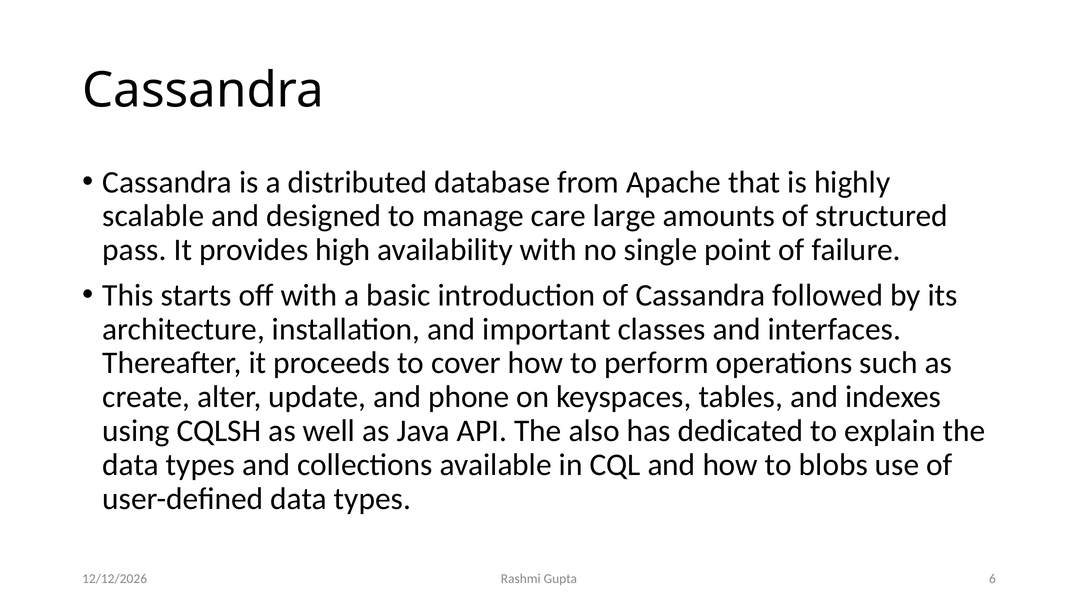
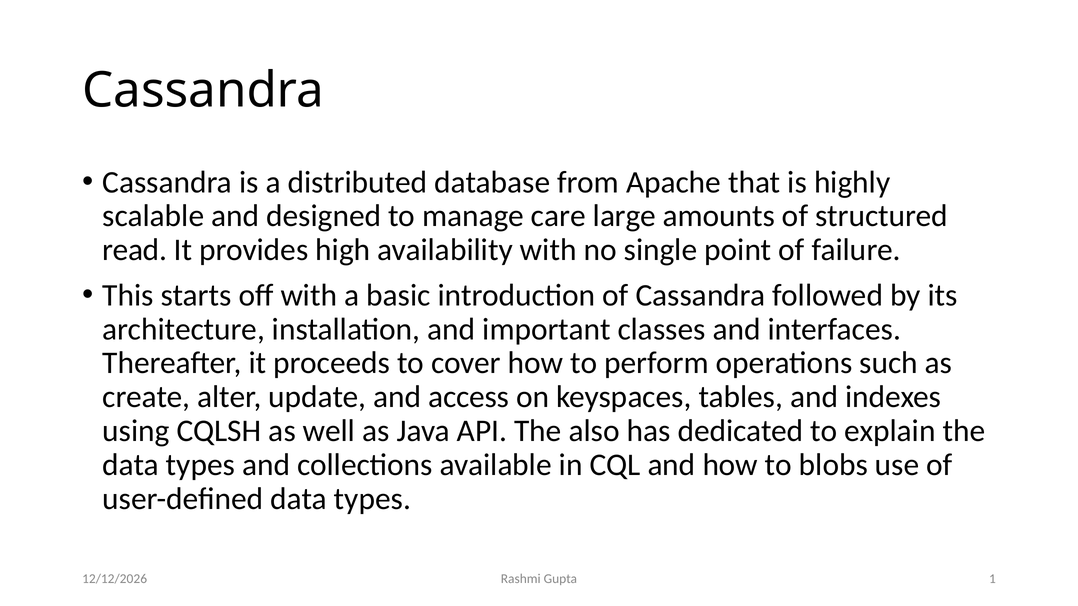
pass: pass -> read (135, 250)
phone: phone -> access (469, 397)
6: 6 -> 1 (992, 579)
